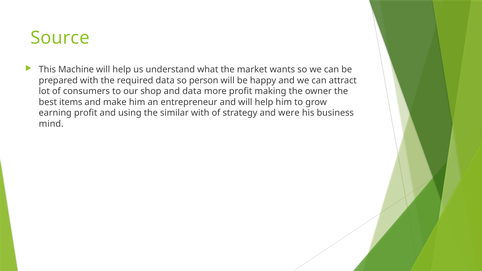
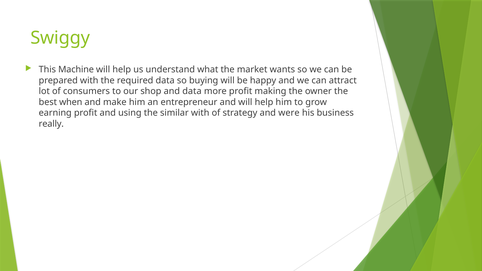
Source: Source -> Swiggy (60, 38)
person: person -> buying (204, 80)
items: items -> when (71, 102)
mind: mind -> really (51, 124)
